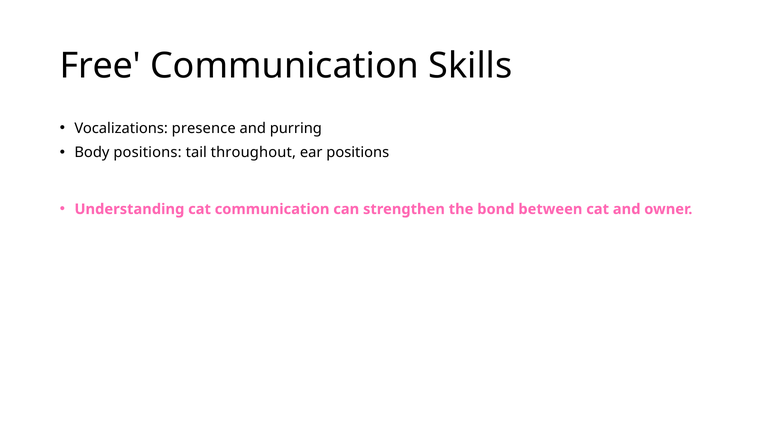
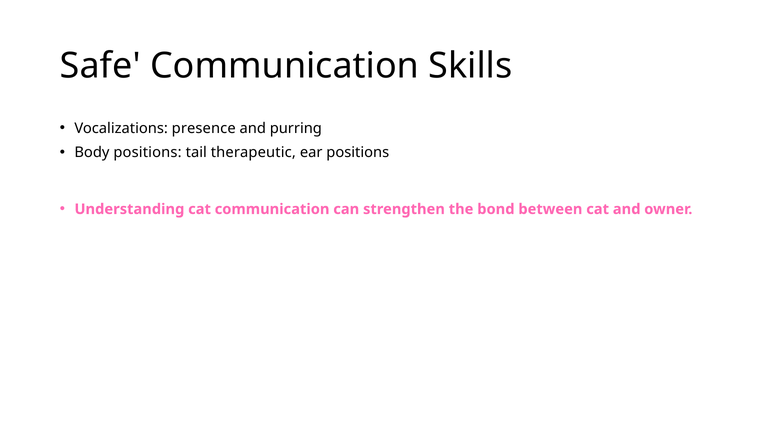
Free: Free -> Safe (100, 66)
throughout: throughout -> therapeutic (253, 152)
